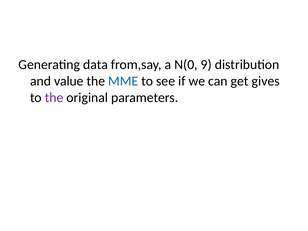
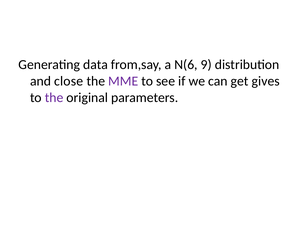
N(0: N(0 -> N(6 (186, 65)
value: value -> close (69, 81)
MME colour: blue -> purple (123, 81)
